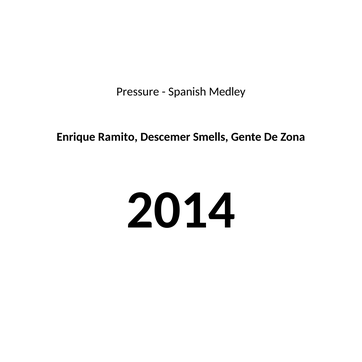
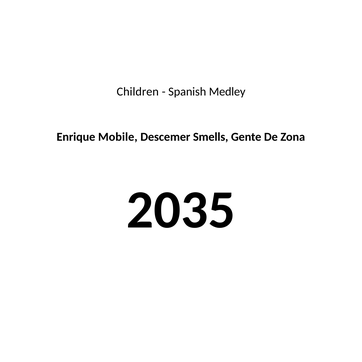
Pressure: Pressure -> Children (138, 92)
Ramito: Ramito -> Mobile (118, 137)
2014: 2014 -> 2035 (181, 210)
